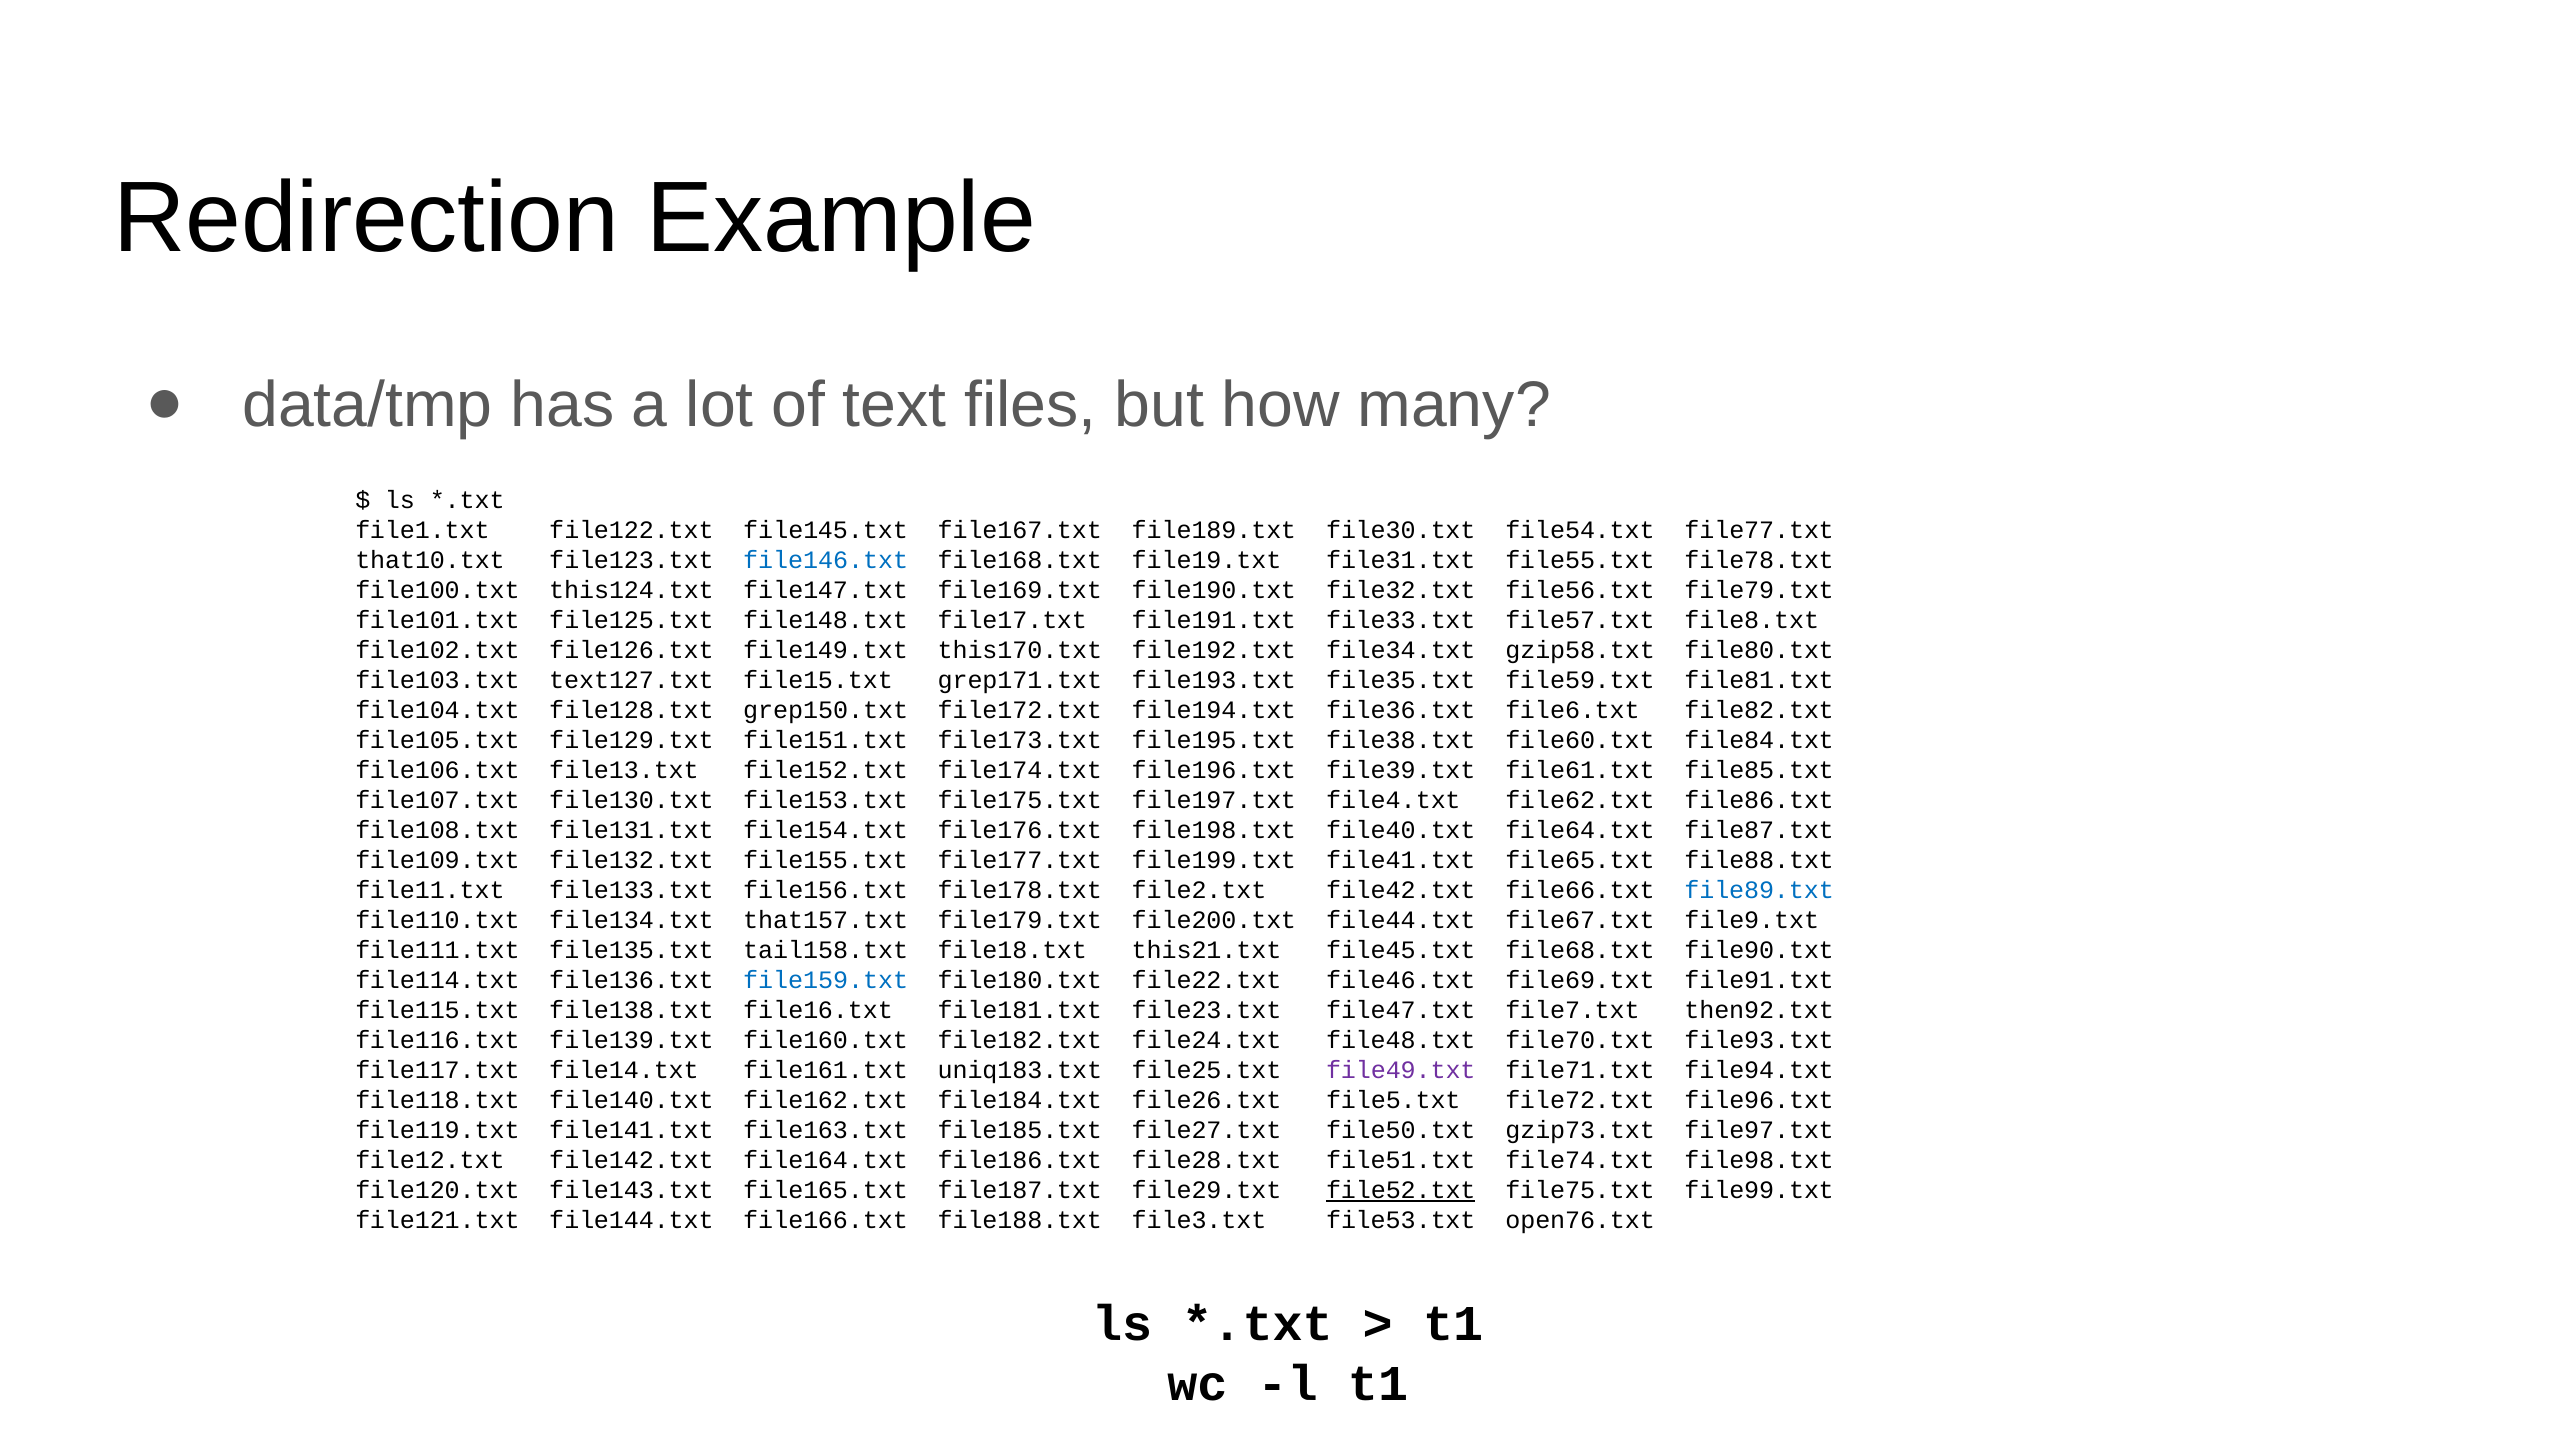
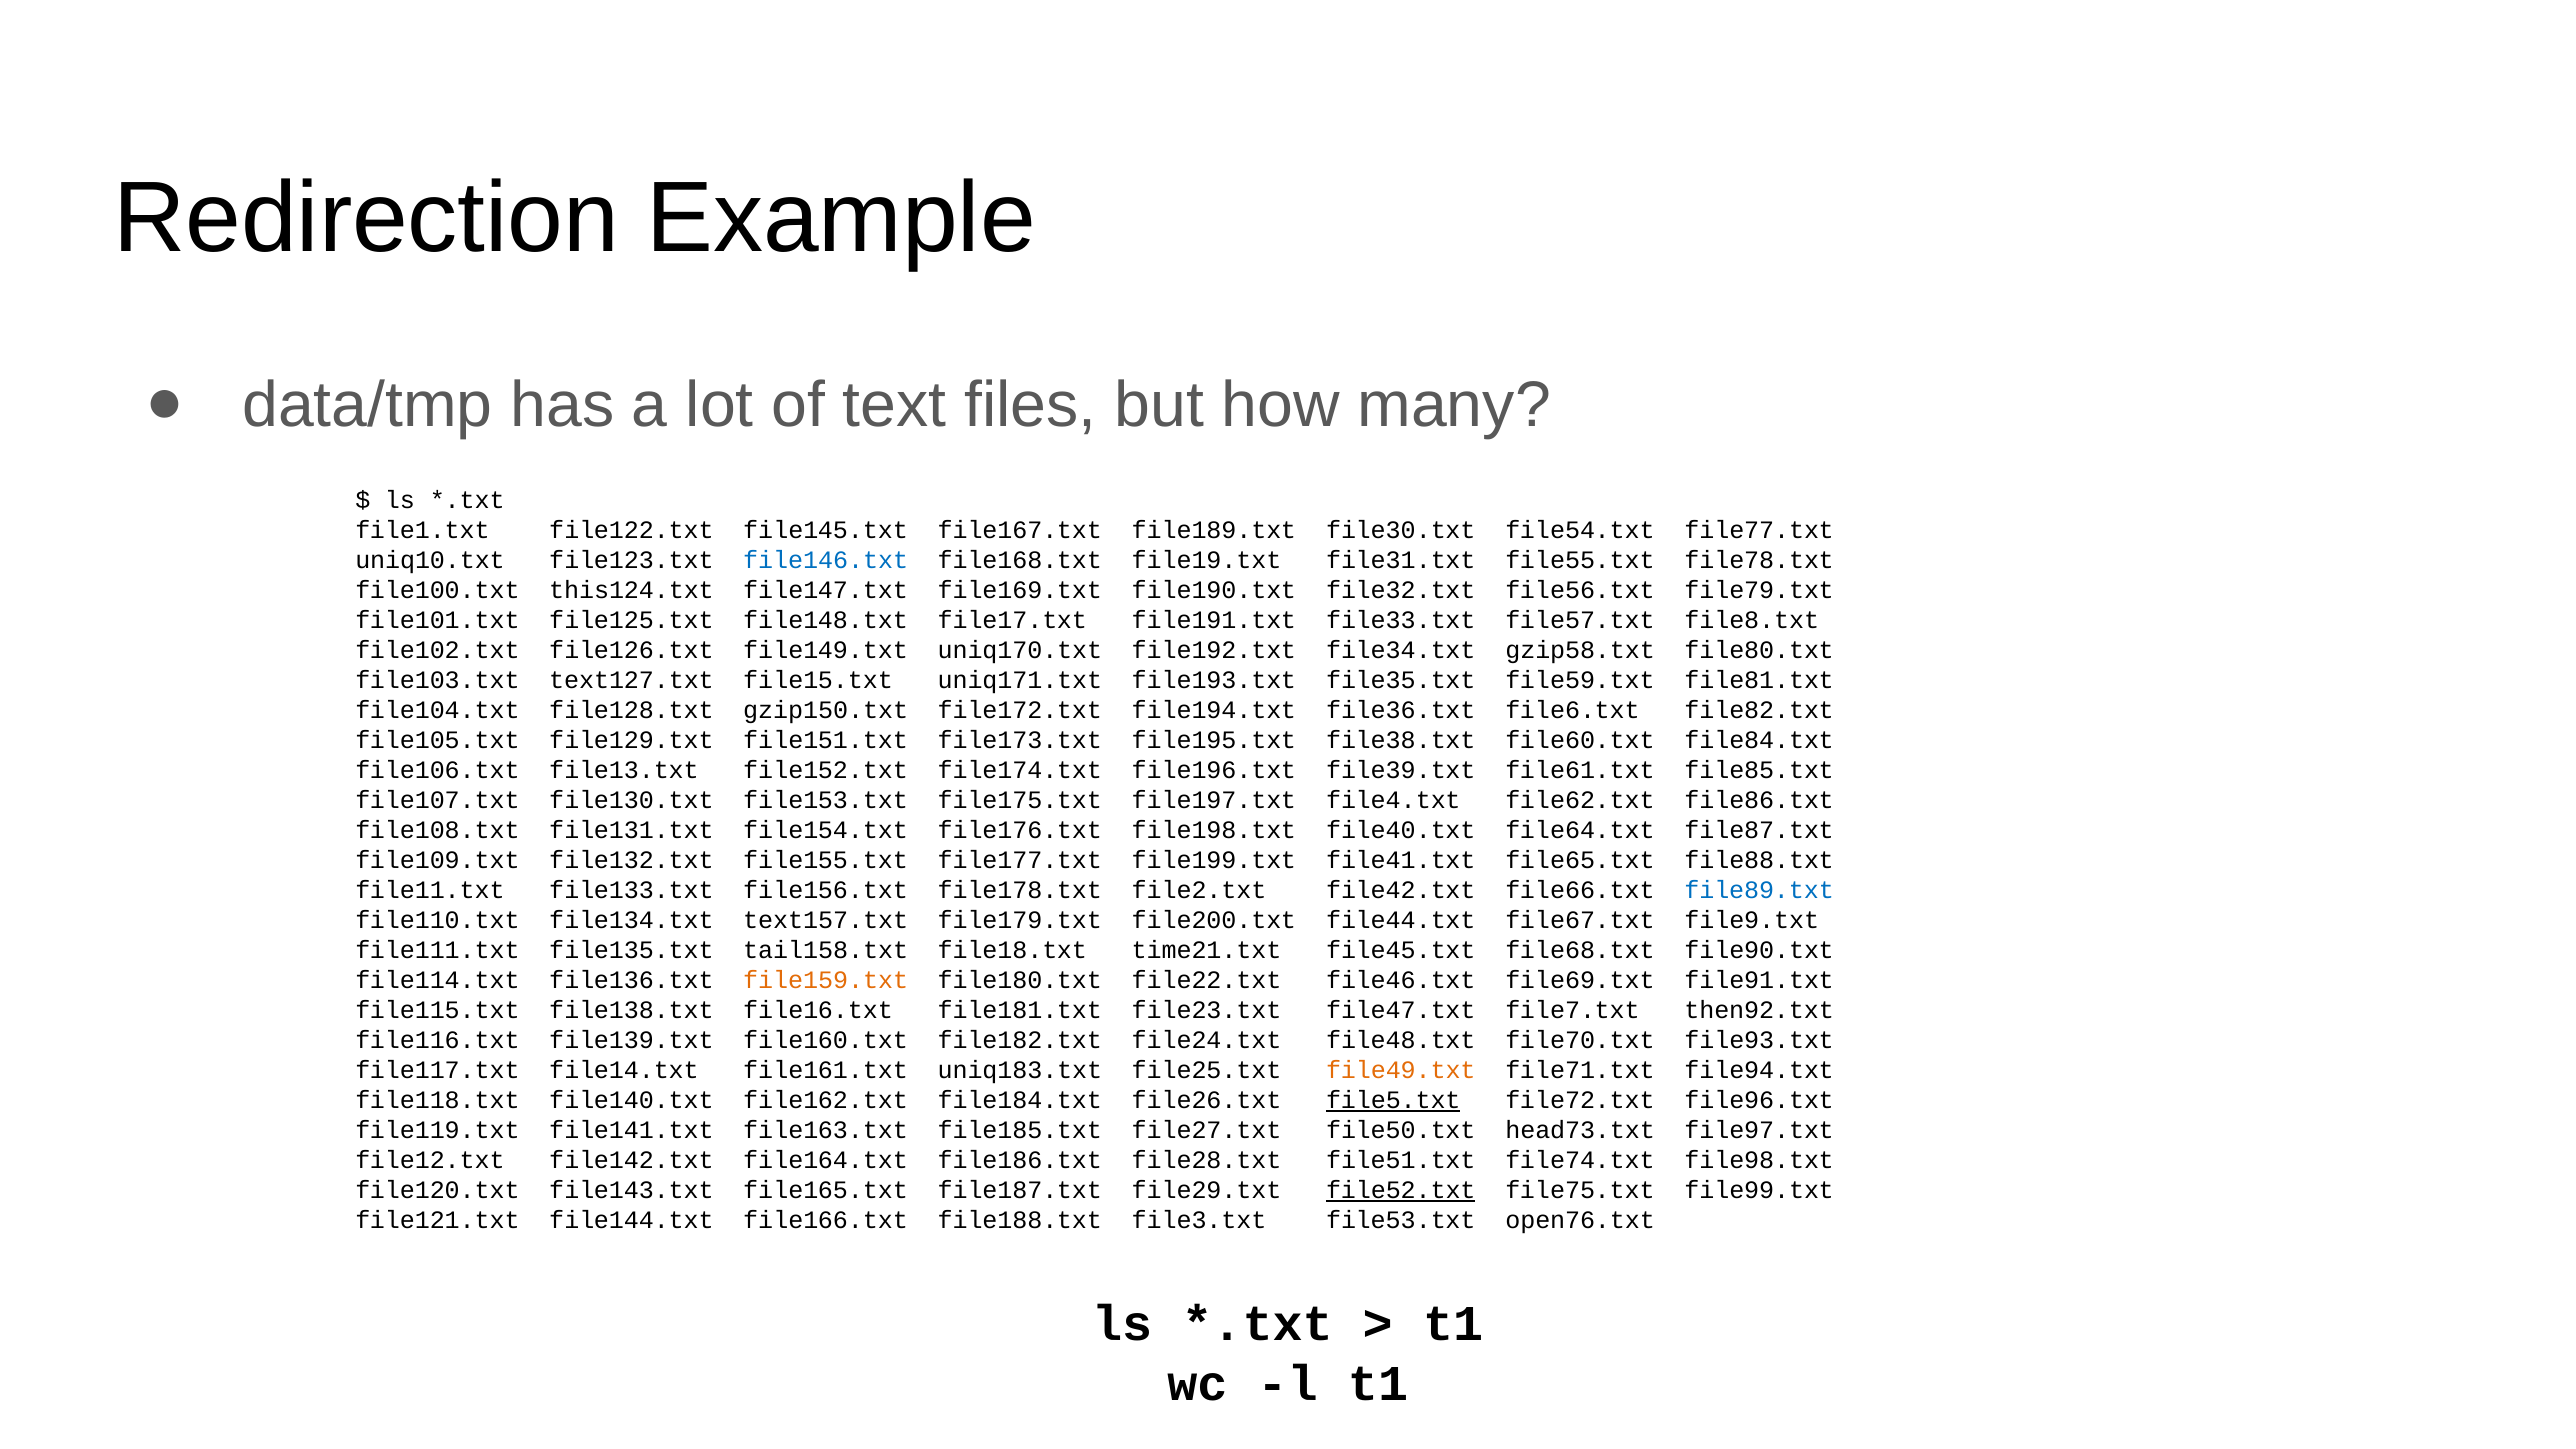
that10.txt: that10.txt -> uniq10.txt (430, 560)
this170.txt: this170.txt -> uniq170.txt (1020, 650)
grep171.txt: grep171.txt -> uniq171.txt (1020, 680)
grep150.txt: grep150.txt -> gzip150.txt (826, 710)
that157.txt: that157.txt -> text157.txt (826, 920)
this21.txt: this21.txt -> time21.txt (1207, 950)
file159.txt colour: blue -> orange (826, 980)
file49.txt colour: purple -> orange (1401, 1070)
file5.txt underline: none -> present (1393, 1100)
gzip73.txt: gzip73.txt -> head73.txt (1580, 1130)
